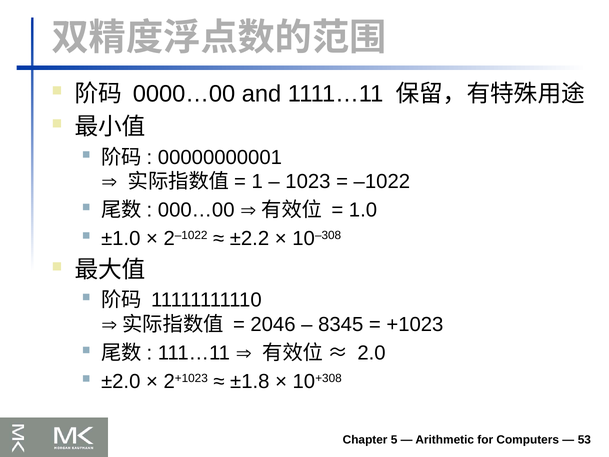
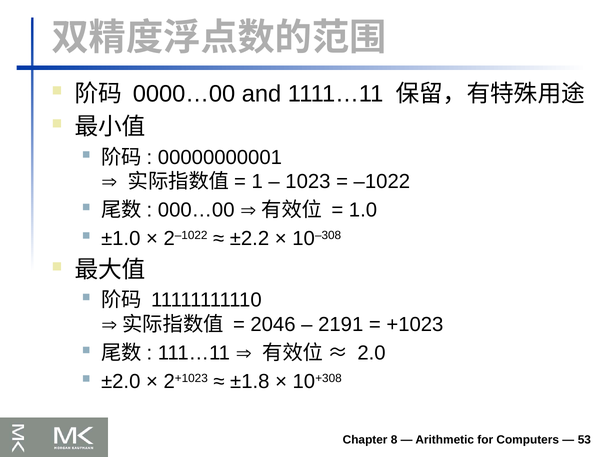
8345: 8345 -> 2191 (341, 324)
5: 5 -> 8 (394, 440)
